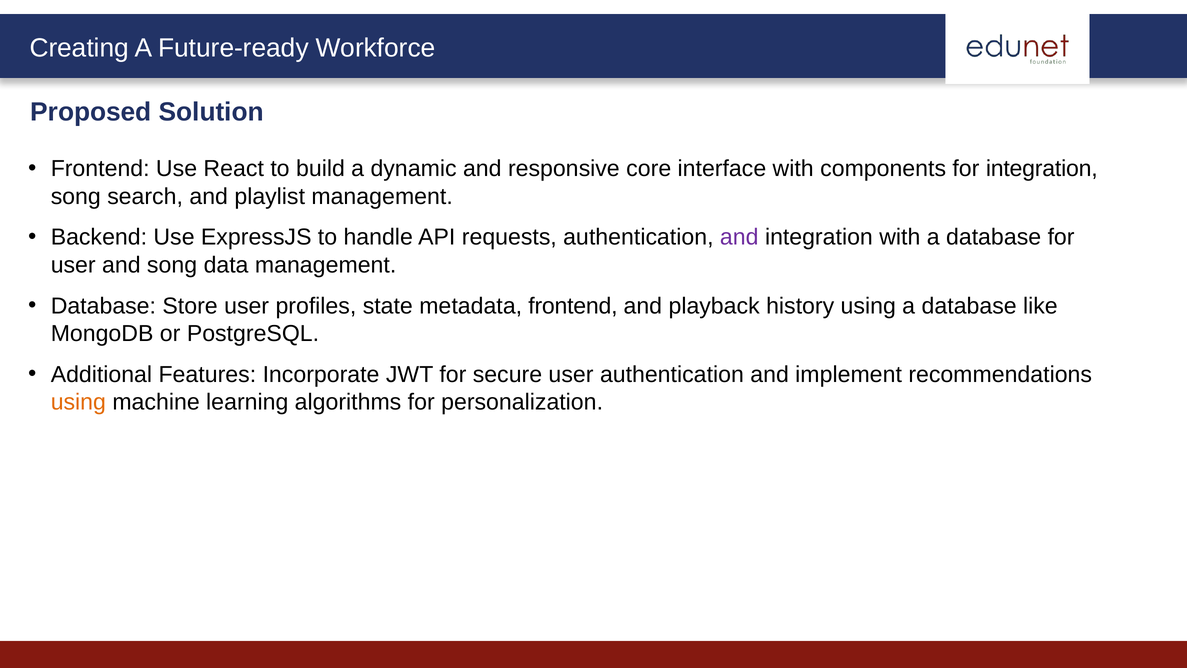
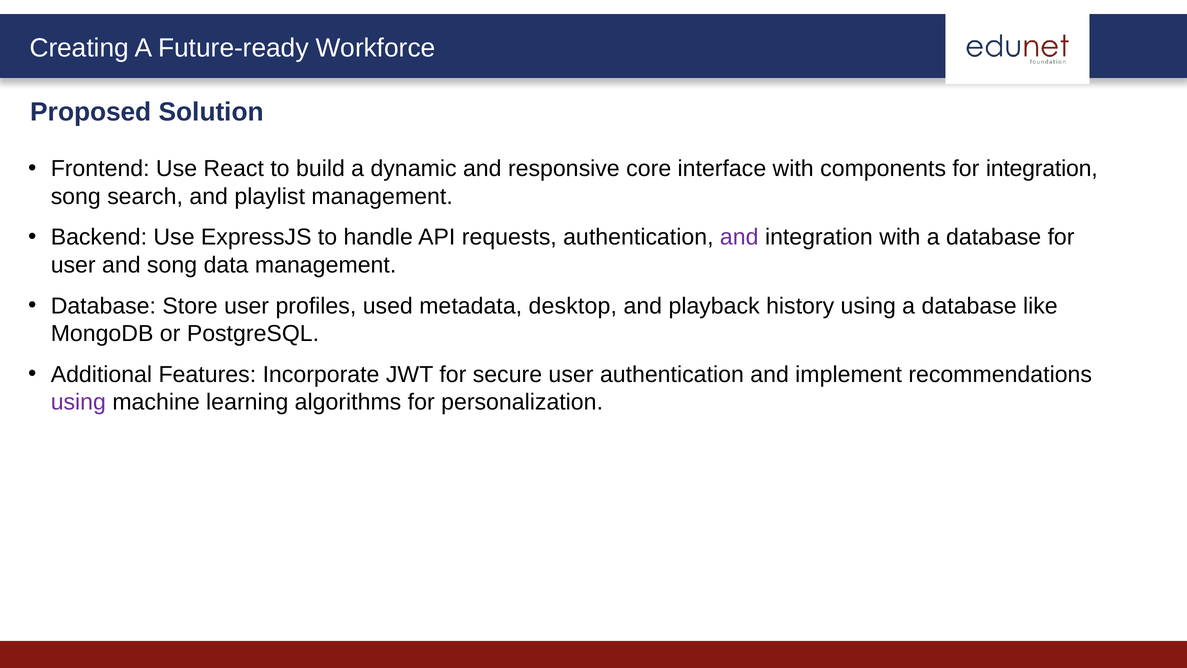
state: state -> used (388, 306)
metadata frontend: frontend -> desktop (573, 306)
using colour: orange -> purple (78, 402)
